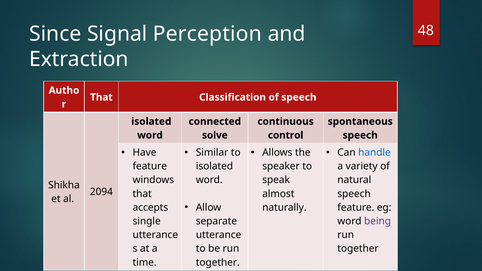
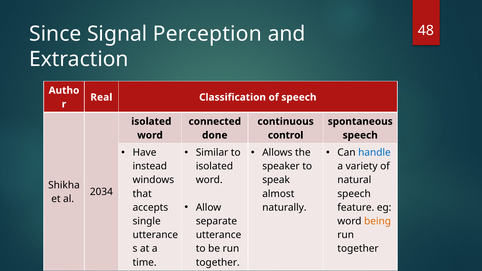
That: That -> Real (101, 97)
solve: solve -> done (215, 135)
feature: feature -> instead (150, 166)
2094: 2094 -> 2034 (101, 192)
being colour: purple -> orange (378, 221)
